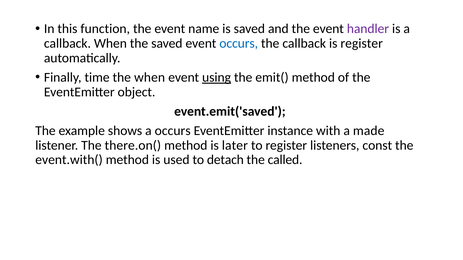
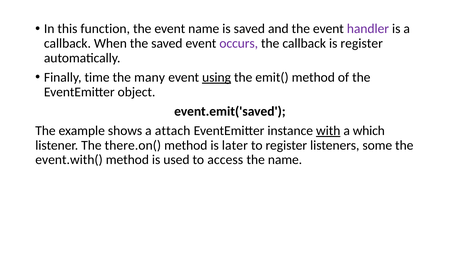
occurs colour: blue -> purple (239, 43)
the when: when -> many (150, 77)
a occurs: occurs -> attach (173, 131)
with underline: none -> present (328, 131)
made: made -> which (369, 131)
const: const -> some (377, 145)
detach: detach -> access (225, 160)
the called: called -> name (285, 160)
